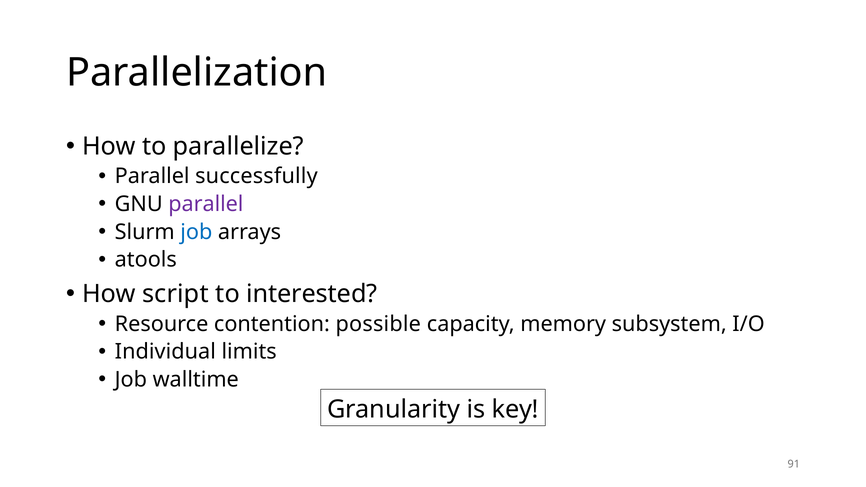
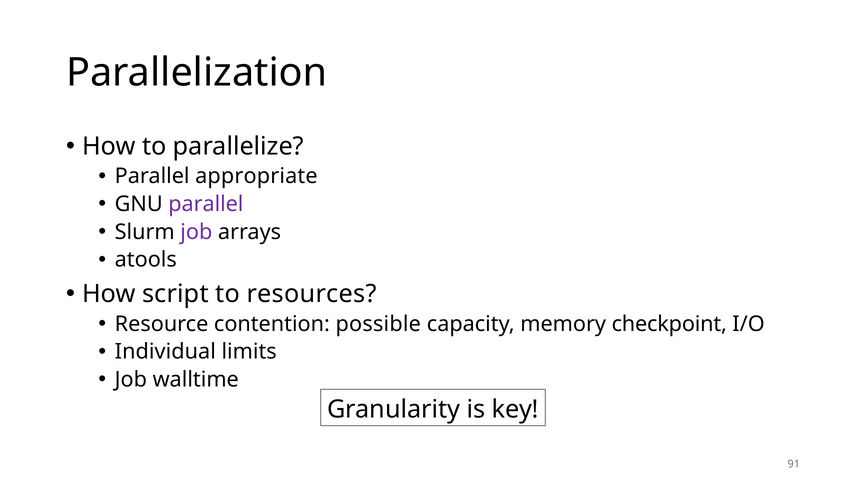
successfully: successfully -> appropriate (256, 176)
job colour: blue -> purple (196, 232)
interested: interested -> resources (312, 294)
subsystem: subsystem -> checkpoint (669, 324)
